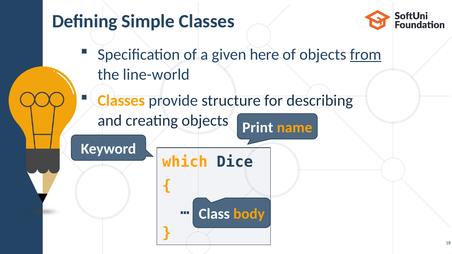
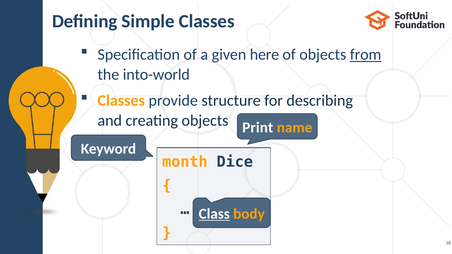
line-world: line-world -> into-world (156, 75)
which: which -> month (185, 162)
Class underline: none -> present (214, 214)
